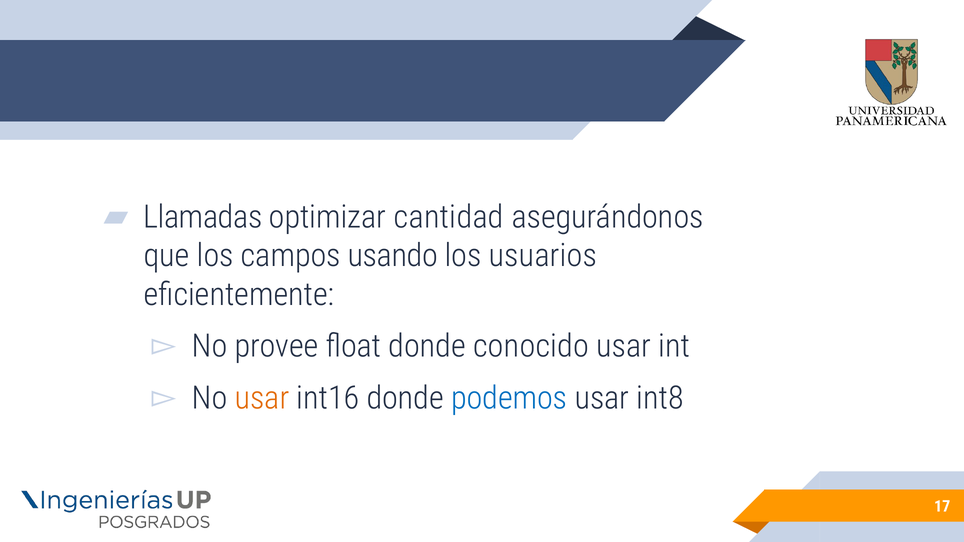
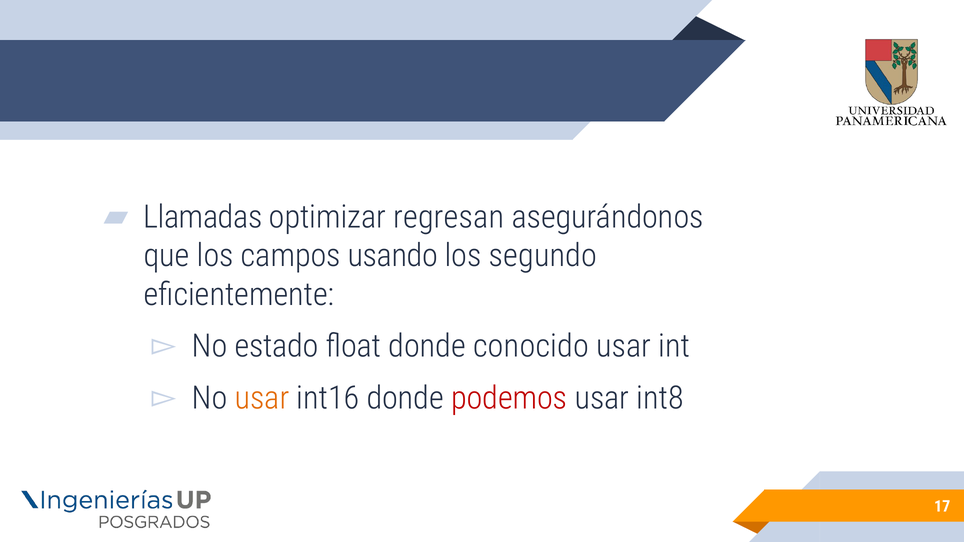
cantidad: cantidad -> regresan (449, 217)
usuarios: usuarios -> segundo (543, 256)
provee: provee -> estado (277, 347)
podemos colour: blue -> red (509, 398)
